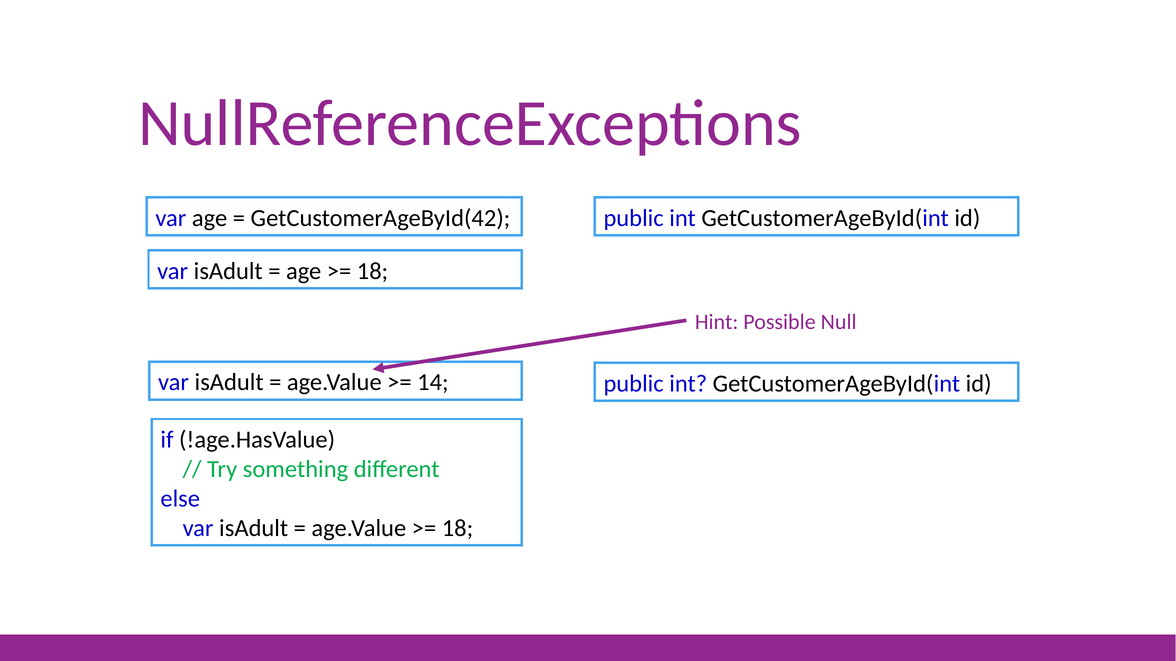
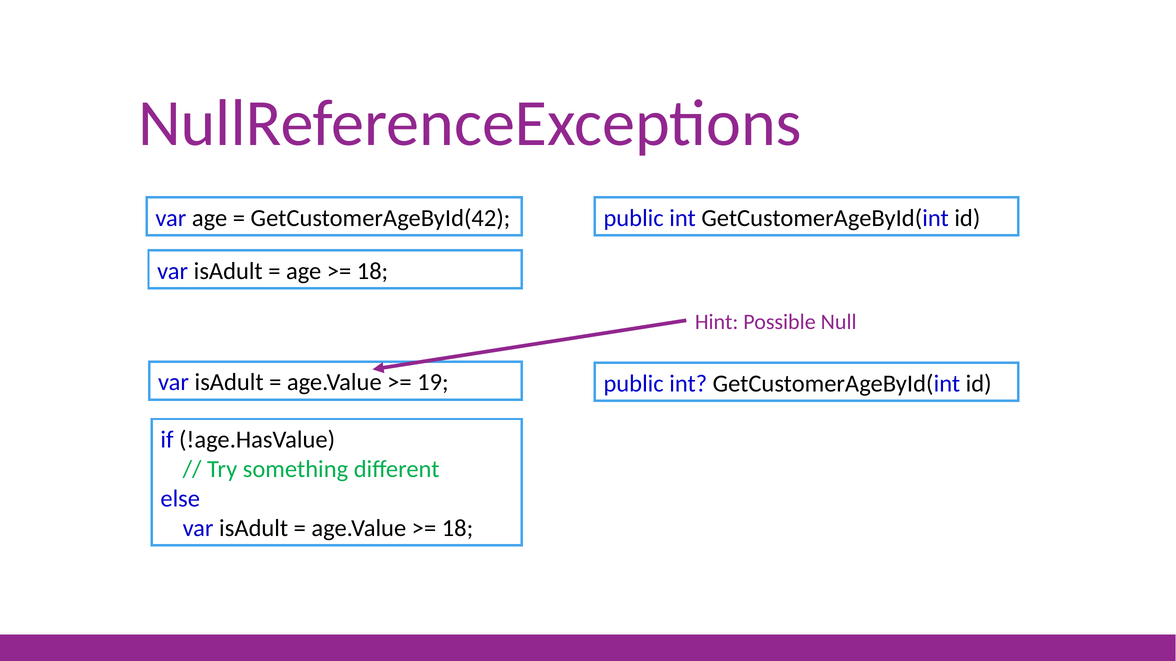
14: 14 -> 19 (433, 383)
